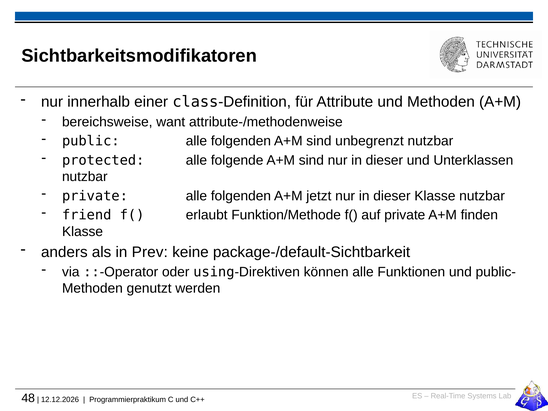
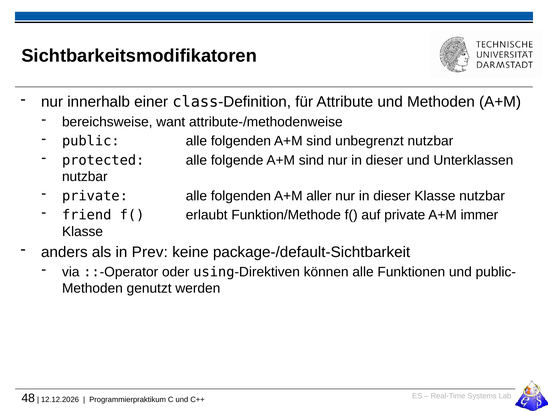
jetzt: jetzt -> aller (319, 196)
finden: finden -> immer (479, 215)
